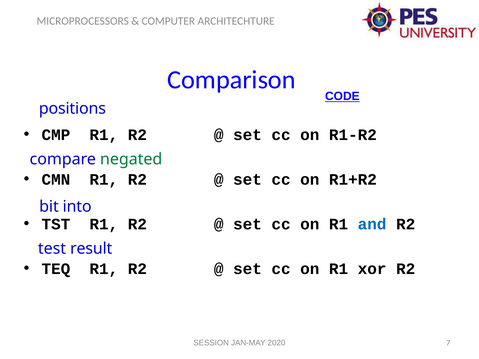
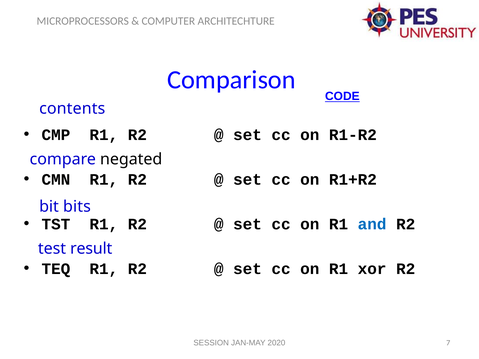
positions: positions -> contents (72, 109)
negated colour: green -> black (131, 159)
into: into -> bits (77, 207)
